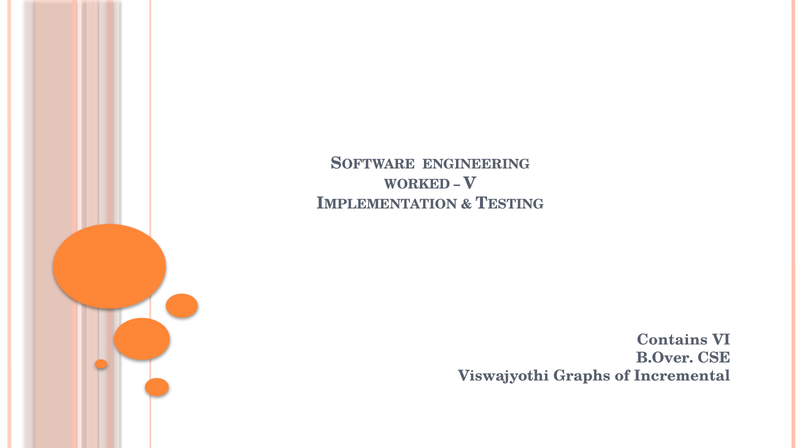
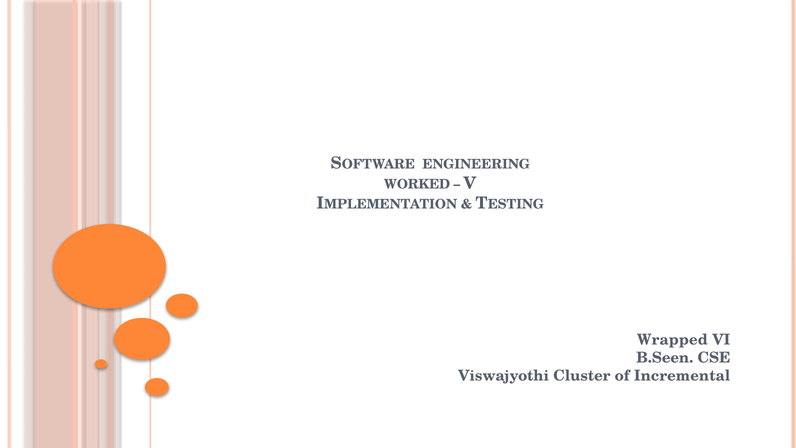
Contains: Contains -> Wrapped (672, 340)
B.Over: B.Over -> B.Seen (665, 358)
Graphs: Graphs -> Cluster (582, 375)
